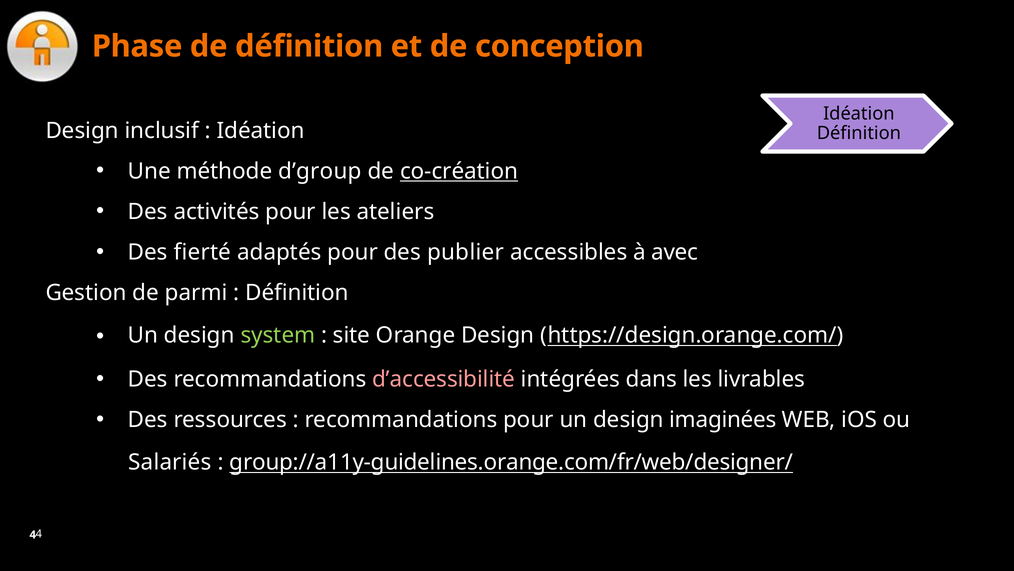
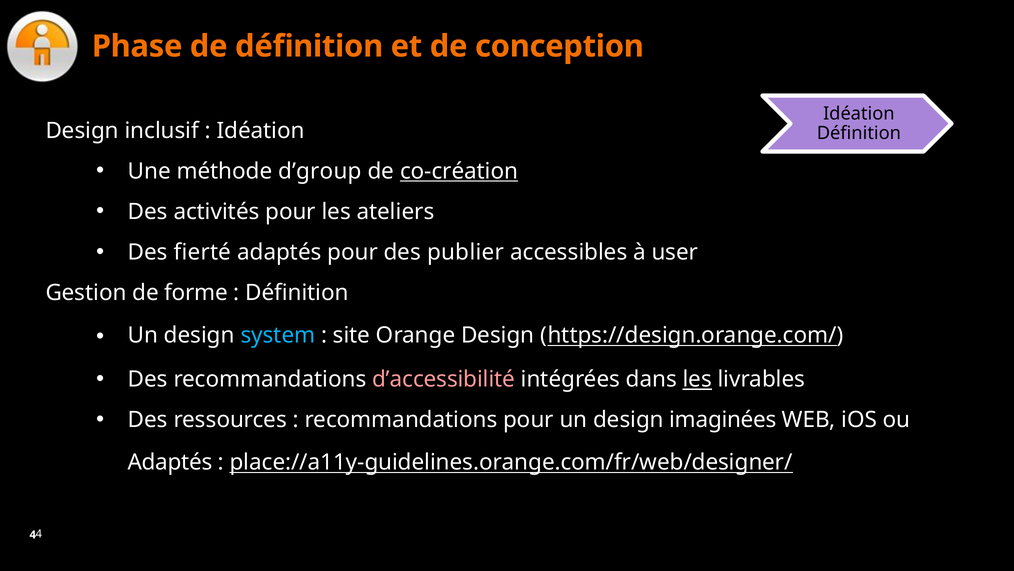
avec: avec -> user (675, 252)
parmi: parmi -> forme (196, 293)
system colour: light green -> light blue (278, 335)
les underline: none -> present (697, 379)
Salariés: Salariés -> Adaptés (170, 462)
group://a11y-guidelines.orange.com/fr/web/designer/: group://a11y-guidelines.orange.com/fr/web/designer/ -> place://a11y-guidelines.orange.com/fr/web/designer/ (511, 462)
